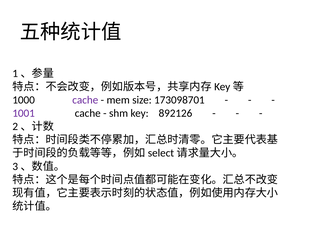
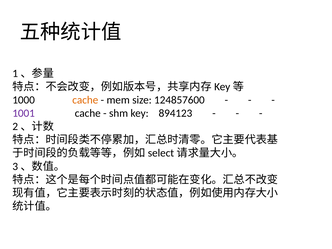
cache colour: purple -> orange (85, 100)
173098701: 173098701 -> 124857600 (179, 100)
892126: 892126 -> 894123 (175, 113)
